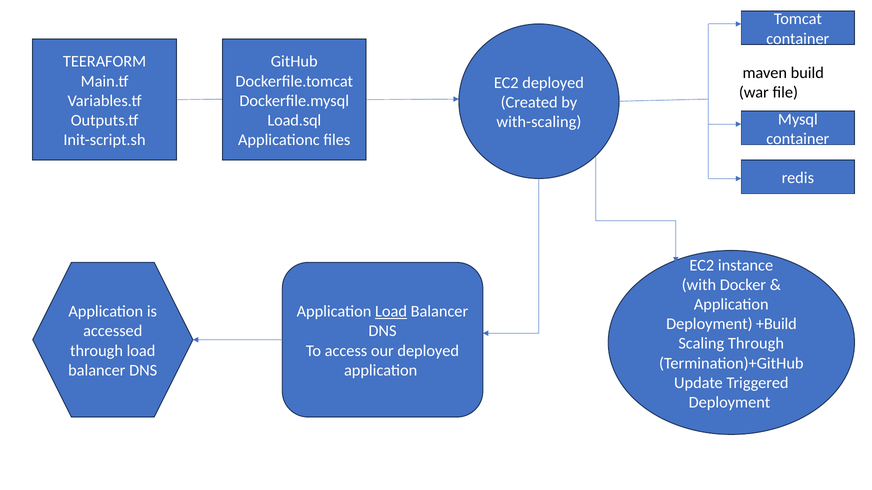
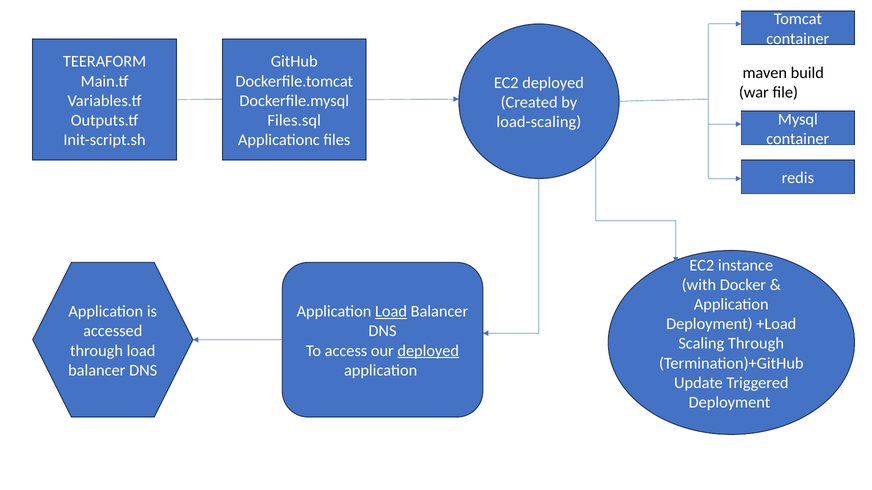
Load.sql: Load.sql -> Files.sql (294, 120)
with-scaling: with-scaling -> load-scaling (539, 122)
+Build: +Build -> +Load (776, 324)
deployed underline: none -> present (428, 351)
